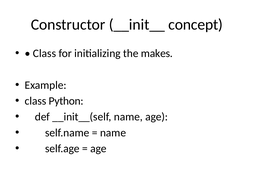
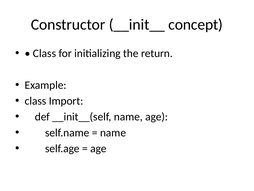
makes: makes -> return (157, 53)
Python: Python -> Import (66, 101)
